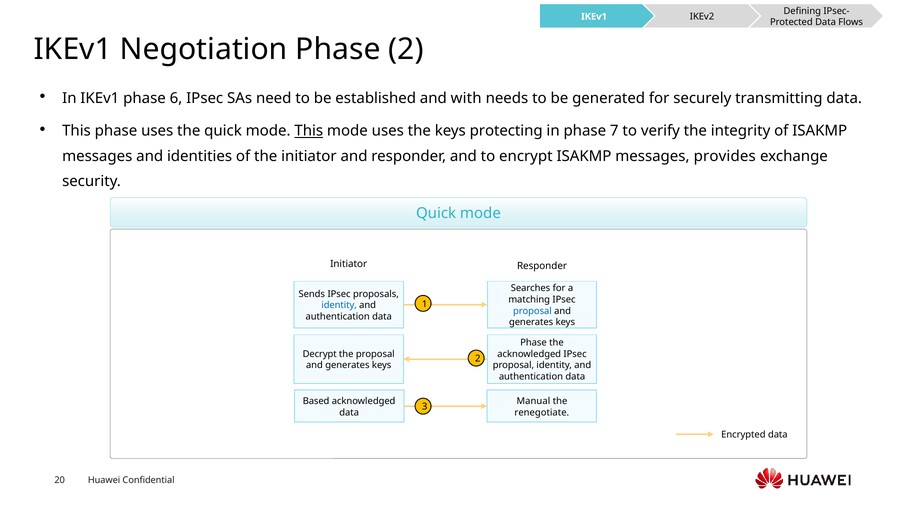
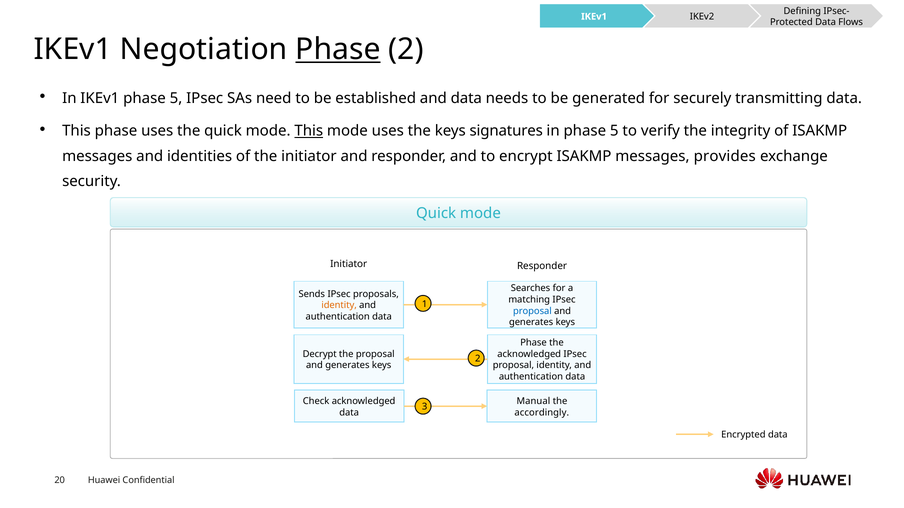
Phase underline: none -> present (338, 49)
IKEv1 phase 6: 6 -> 5 (176, 98)
and with: with -> data (466, 98)
protecting: protecting -> signatures (506, 131)
in phase 7: 7 -> 5 (614, 131)
identity colour: blue -> orange (339, 306)
Based: Based -> Check (316, 402)
renegotiate: renegotiate -> accordingly (542, 413)
